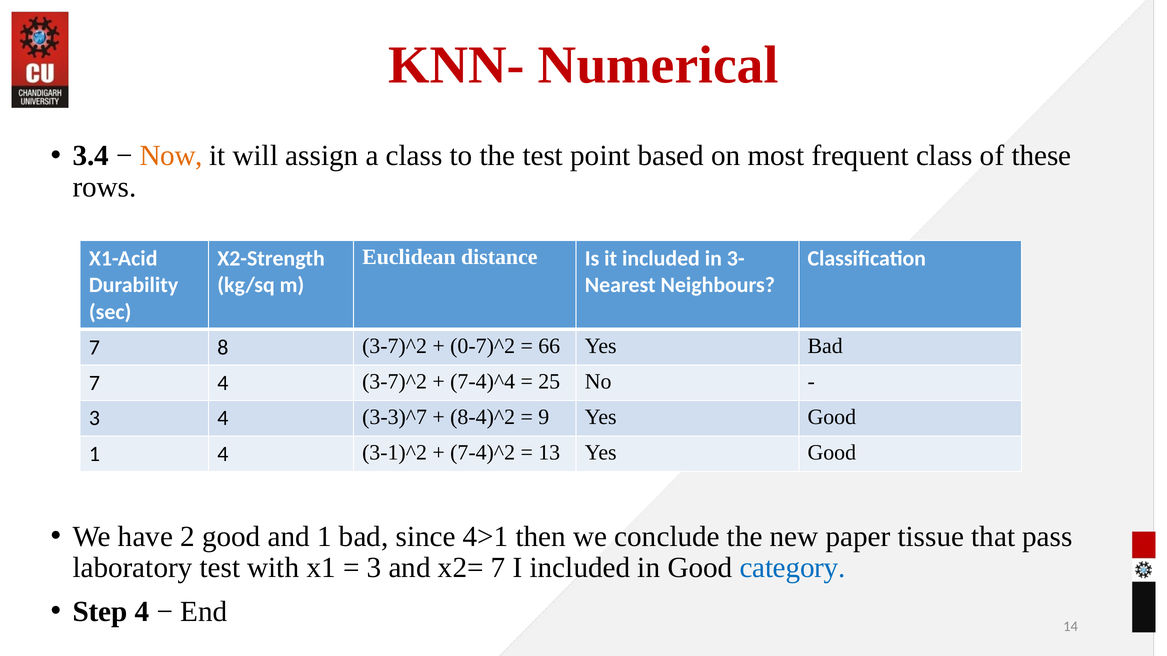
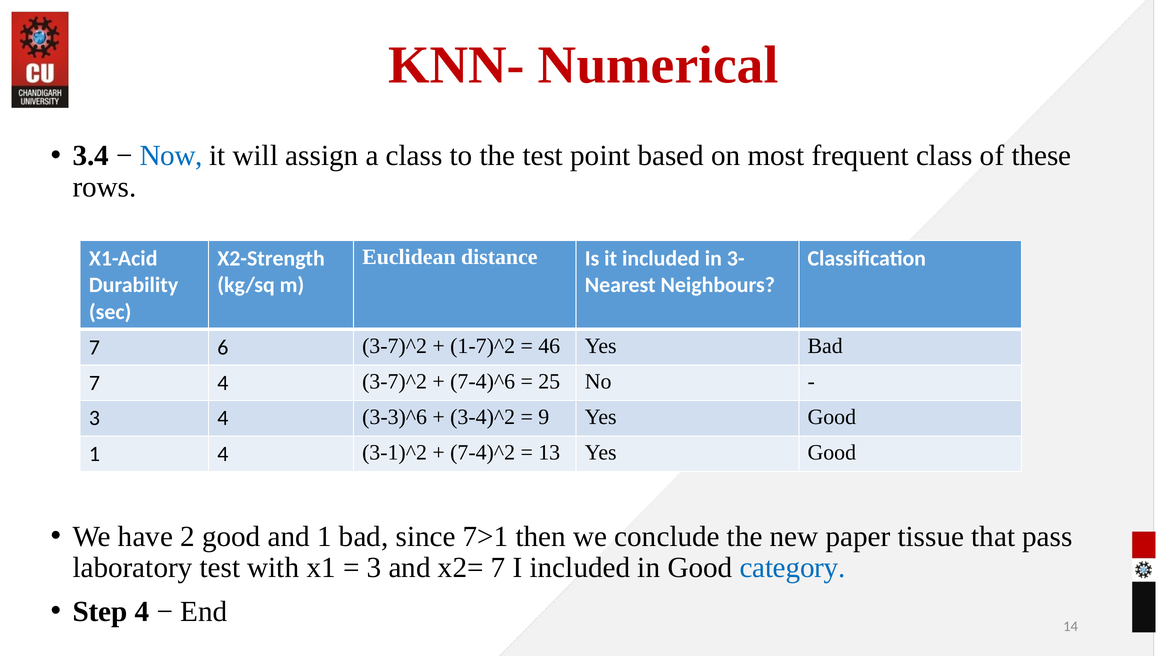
Now colour: orange -> blue (171, 156)
8: 8 -> 6 (223, 348)
0-7)^2: 0-7)^2 -> 1-7)^2 (483, 346)
66: 66 -> 46 (549, 346)
7-4)^4: 7-4)^4 -> 7-4)^6 (483, 382)
3-3)^7: 3-3)^7 -> 3-3)^6 (395, 417)
8-4)^2: 8-4)^2 -> 3-4)^2 (483, 417)
4>1: 4>1 -> 7>1 (486, 537)
